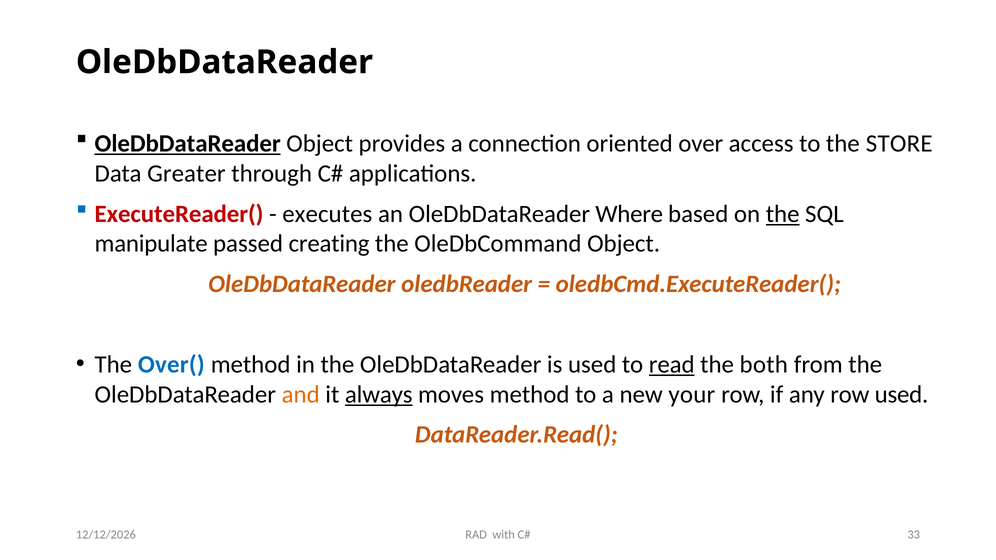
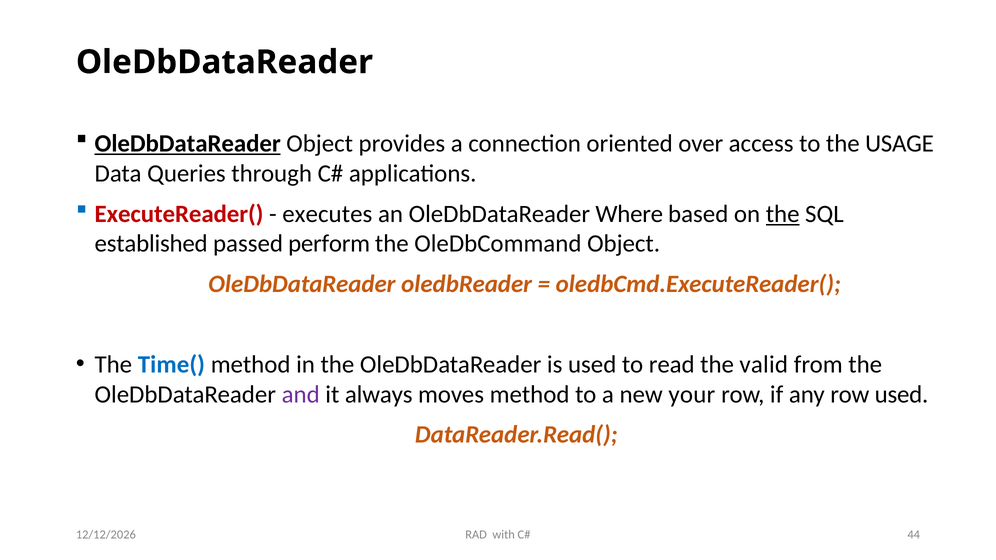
STORE: STORE -> USAGE (899, 144)
Greater: Greater -> Queries (186, 174)
manipulate: manipulate -> established (151, 244)
creating: creating -> perform (329, 244)
Over(: Over( -> Time( (171, 365)
read underline: present -> none (672, 365)
both: both -> valid (764, 365)
and colour: orange -> purple (301, 394)
always underline: present -> none (379, 394)
33: 33 -> 44 (914, 535)
